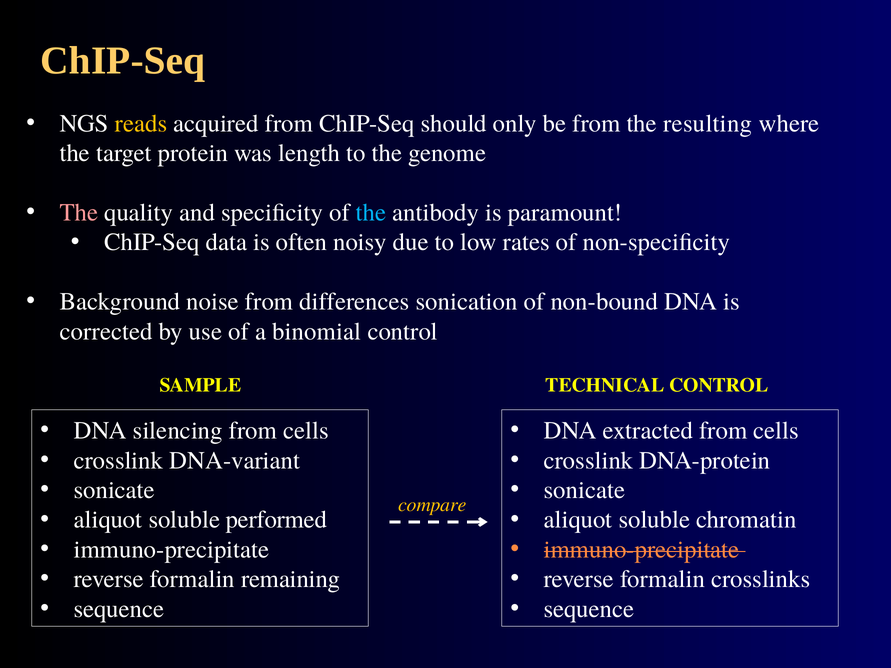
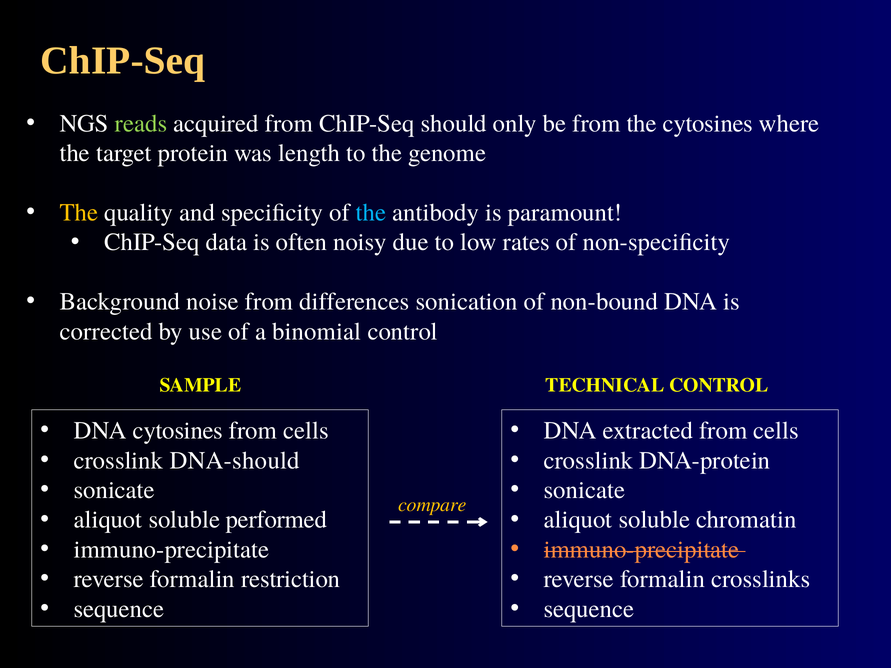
reads colour: yellow -> light green (141, 124)
the resulting: resulting -> cytosines (708, 124)
The colour: pink -> yellow (79, 213)
DNA silencing: silencing -> cytosines (178, 431)
DNA-variant: DNA-variant -> DNA-should (235, 461)
remaining: remaining -> restriction (291, 579)
